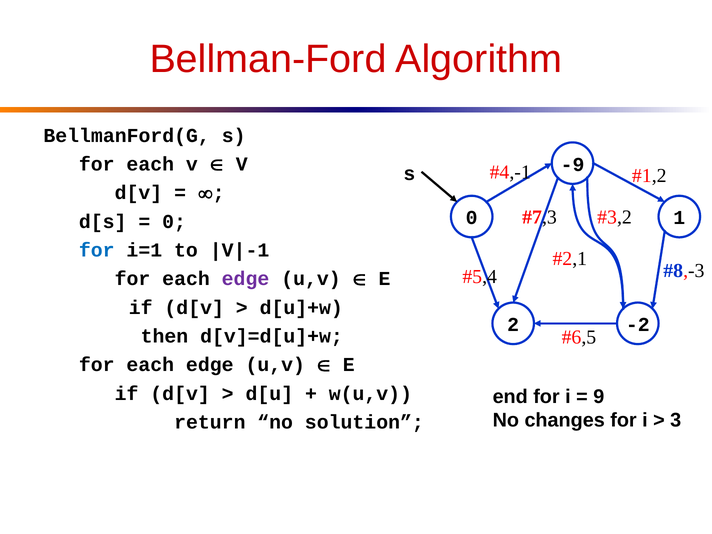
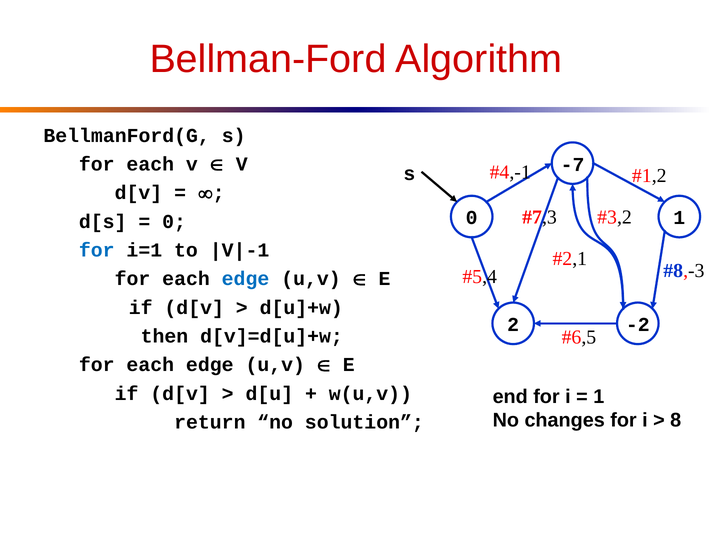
-9: -9 -> -7 (573, 165)
edge colour: purple -> blue (245, 279)
9: 9 -> 1 (599, 397)
3: 3 -> 8 (676, 420)
